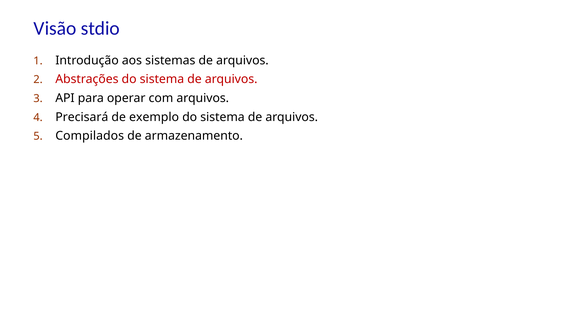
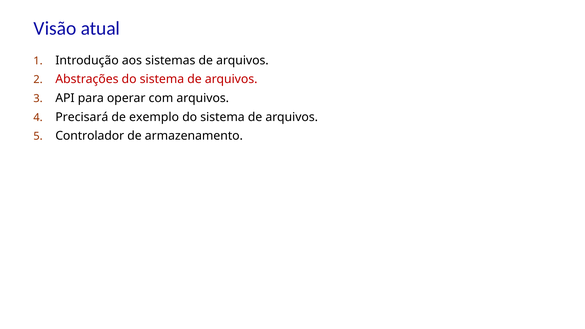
stdio: stdio -> atual (100, 28)
Compilados: Compilados -> Controlador (90, 136)
